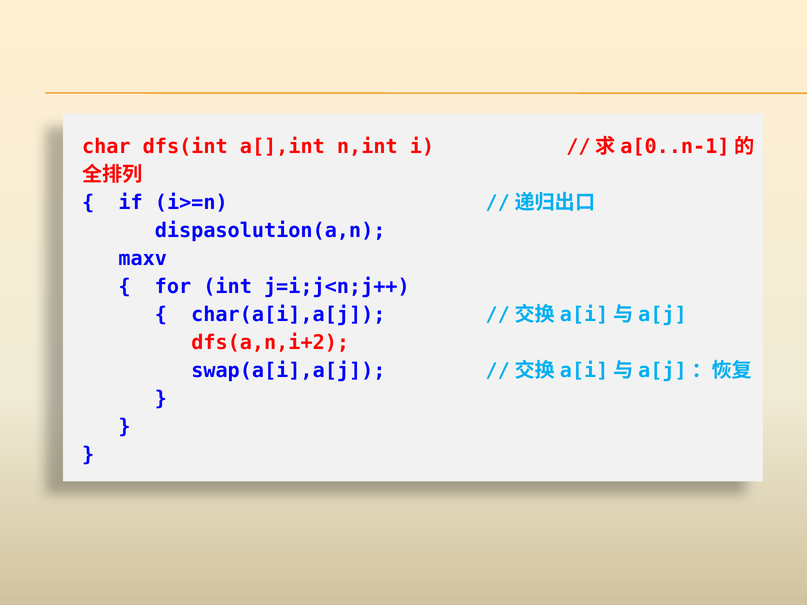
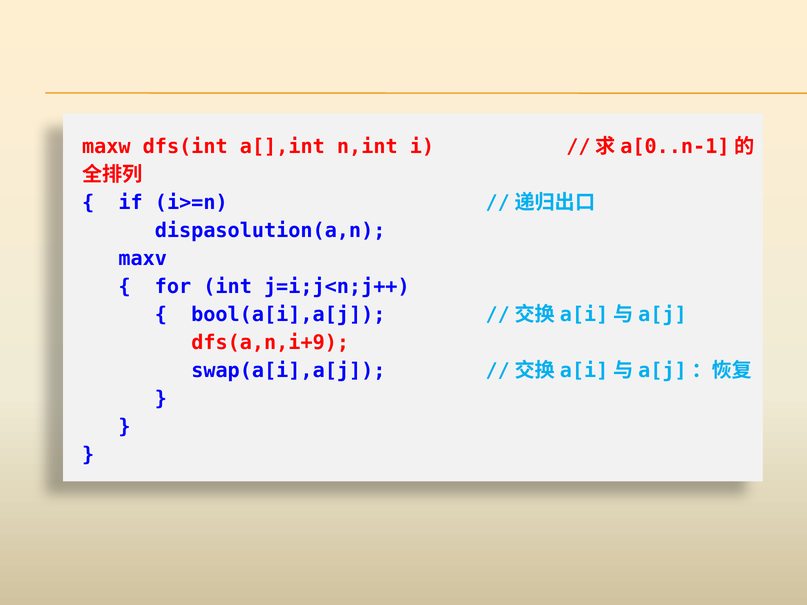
char: char -> maxw (106, 147)
char(a[i],a[j: char(a[i],a[j -> bool(a[i],a[j (288, 315)
dfs(a,n,i+2: dfs(a,n,i+2 -> dfs(a,n,i+9 (270, 343)
